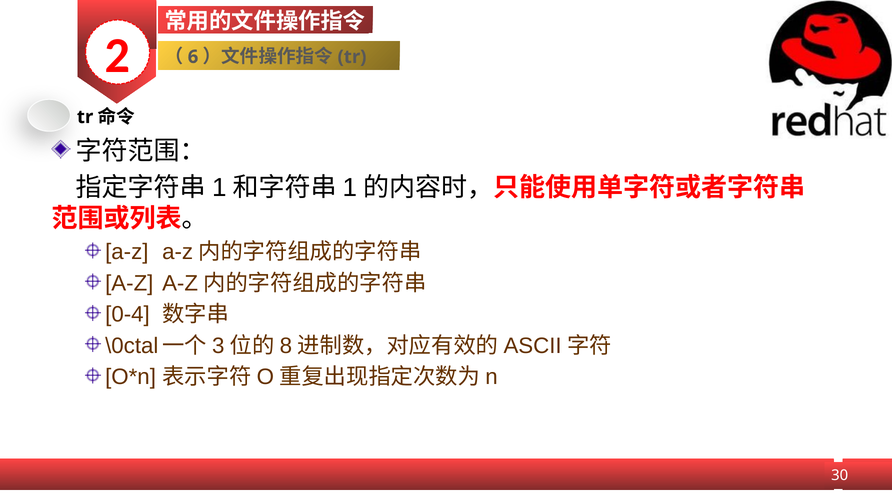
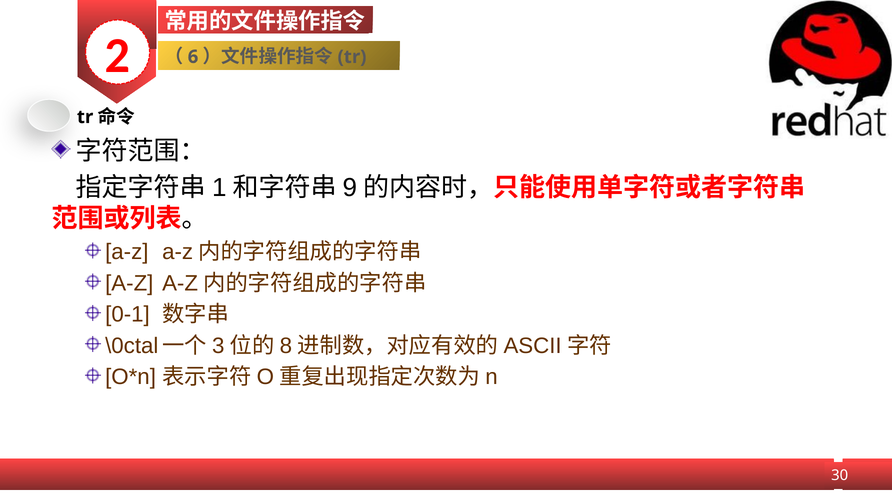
1: 1 -> 9 (350, 187)
0-4: 0-4 -> 0-1 (127, 314)
